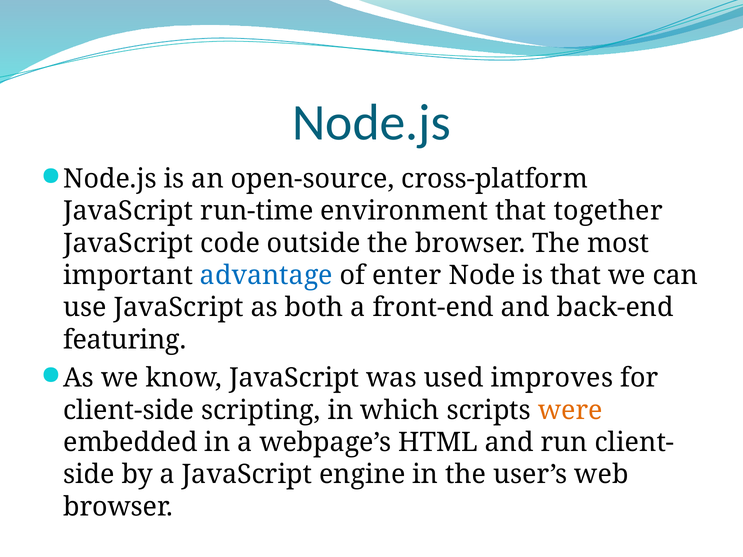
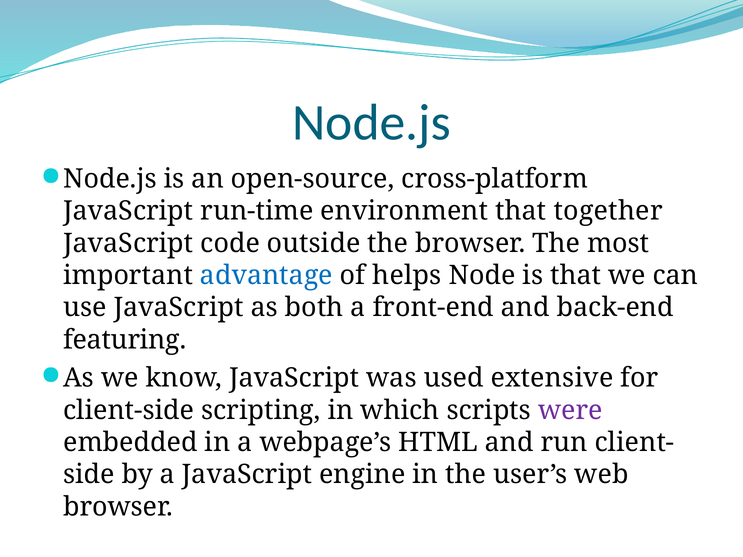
enter: enter -> helps (407, 275)
improves: improves -> extensive (552, 378)
were colour: orange -> purple (570, 410)
